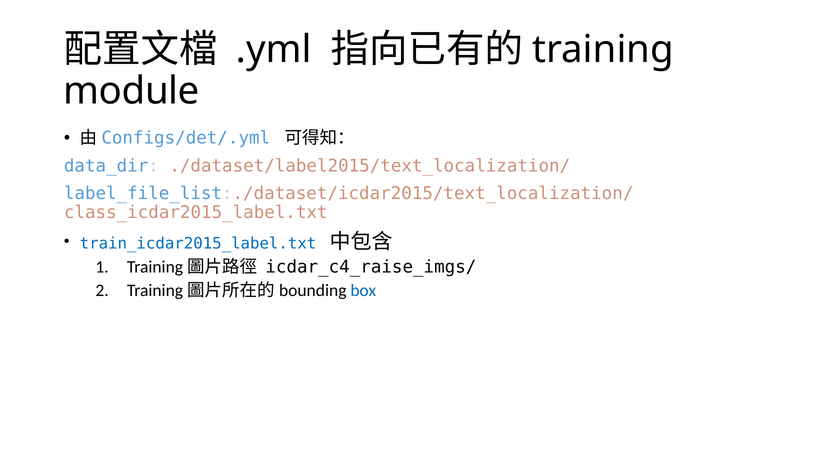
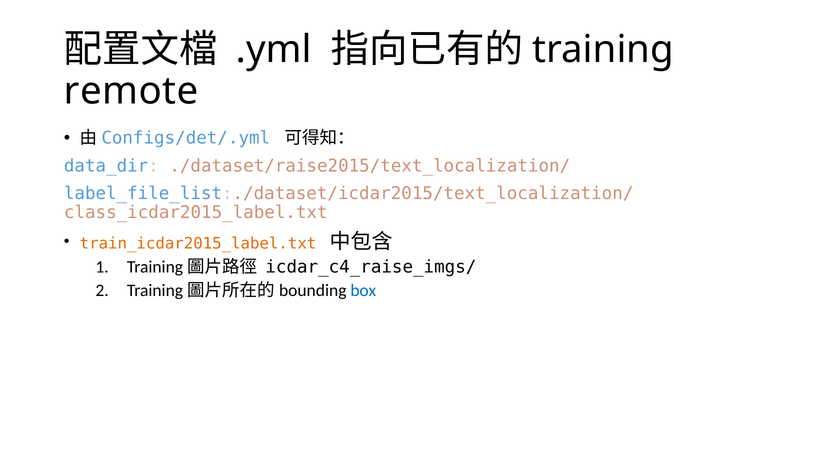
module: module -> remote (131, 91)
./dataset/label2015/text_localization/: ./dataset/label2015/text_localization/ -> ./dataset/raise2015/text_localization/ (370, 166)
train_icdar2015_label.txt colour: blue -> orange (198, 244)
